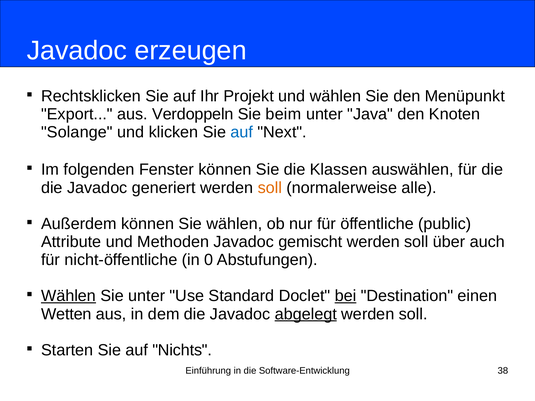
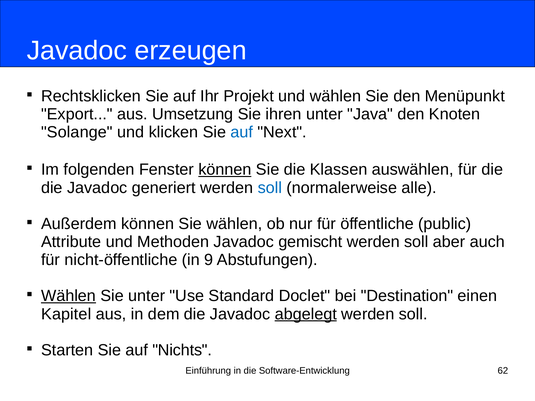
Verdoppeln: Verdoppeln -> Umsetzung (193, 114)
beim: beim -> ihren (284, 114)
können underline: none -> present (225, 170)
soll colour: orange -> blue (270, 188)
über: über -> aber (449, 242)
0: 0 -> 9 (209, 260)
bei underline: present -> none (346, 296)
Wetten: Wetten -> Kapitel (66, 314)
38: 38 -> 62 (503, 371)
